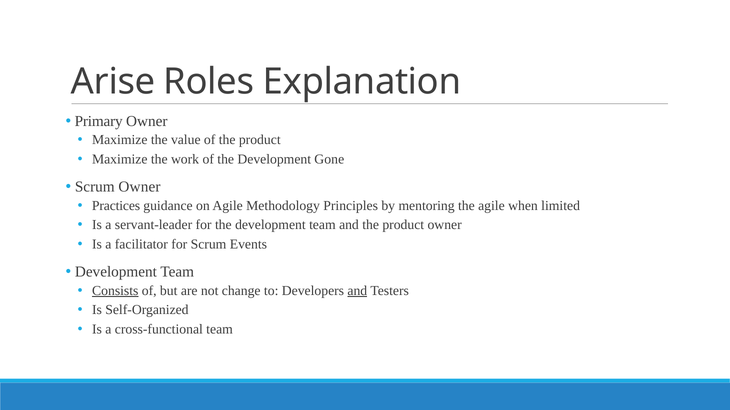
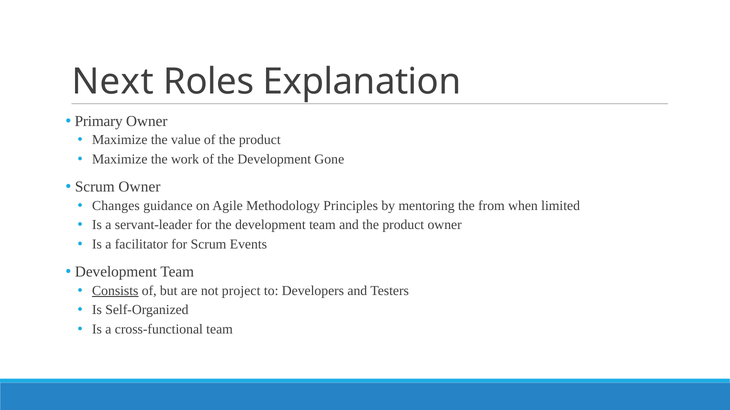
Arise: Arise -> Next (113, 82)
Practices: Practices -> Changes (116, 206)
the agile: agile -> from (491, 206)
change: change -> project (241, 291)
and underline: present -> none (357, 291)
